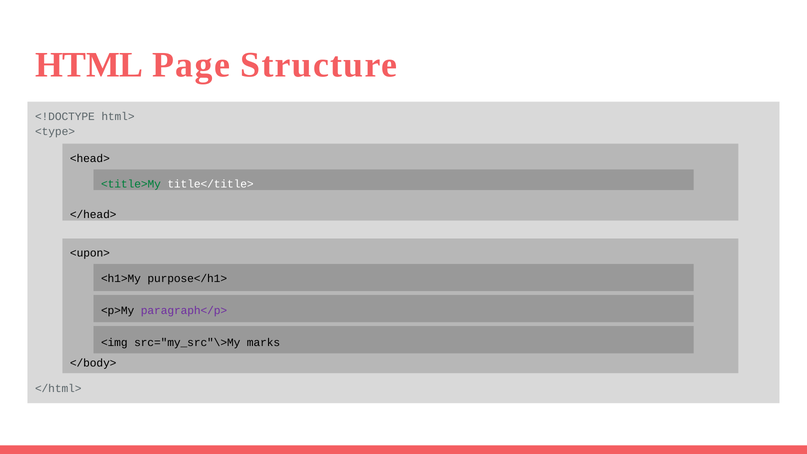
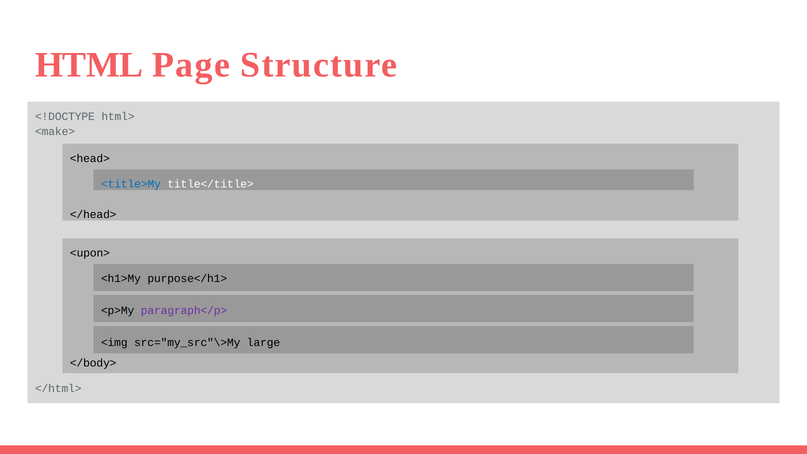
<type>: <type> -> <make> (55, 131)
<title>My colour: green -> blue (131, 184)
marks: marks -> large (264, 343)
